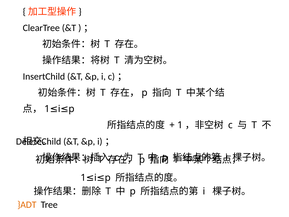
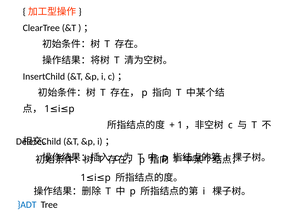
}ADT colour: orange -> blue (27, 205)
